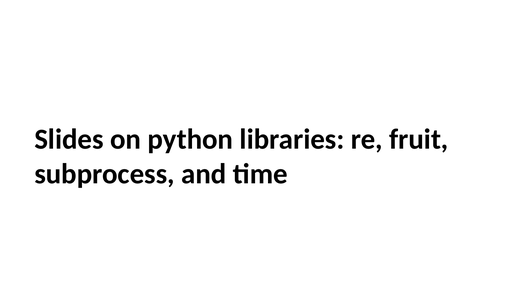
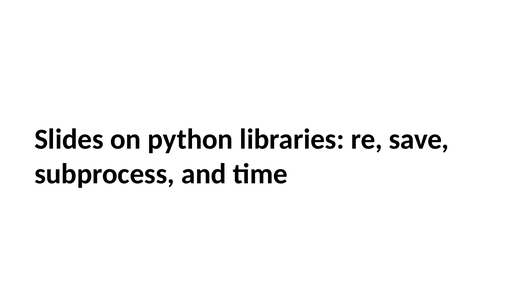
fruit: fruit -> save (419, 139)
